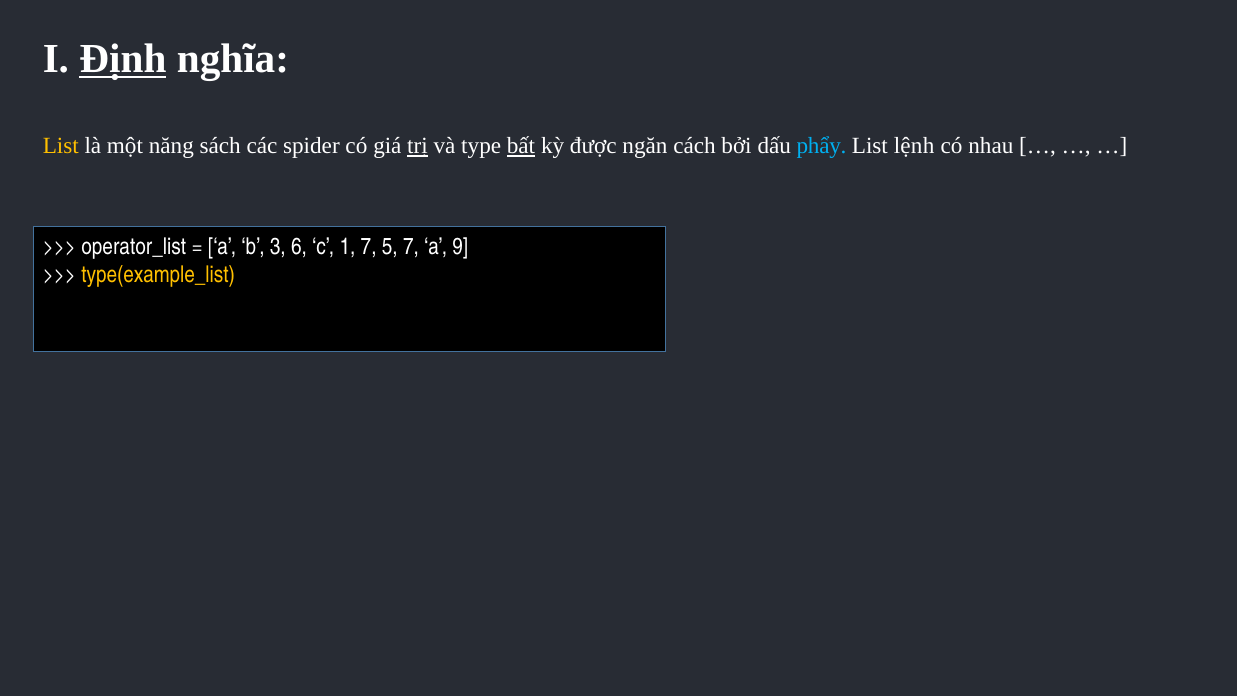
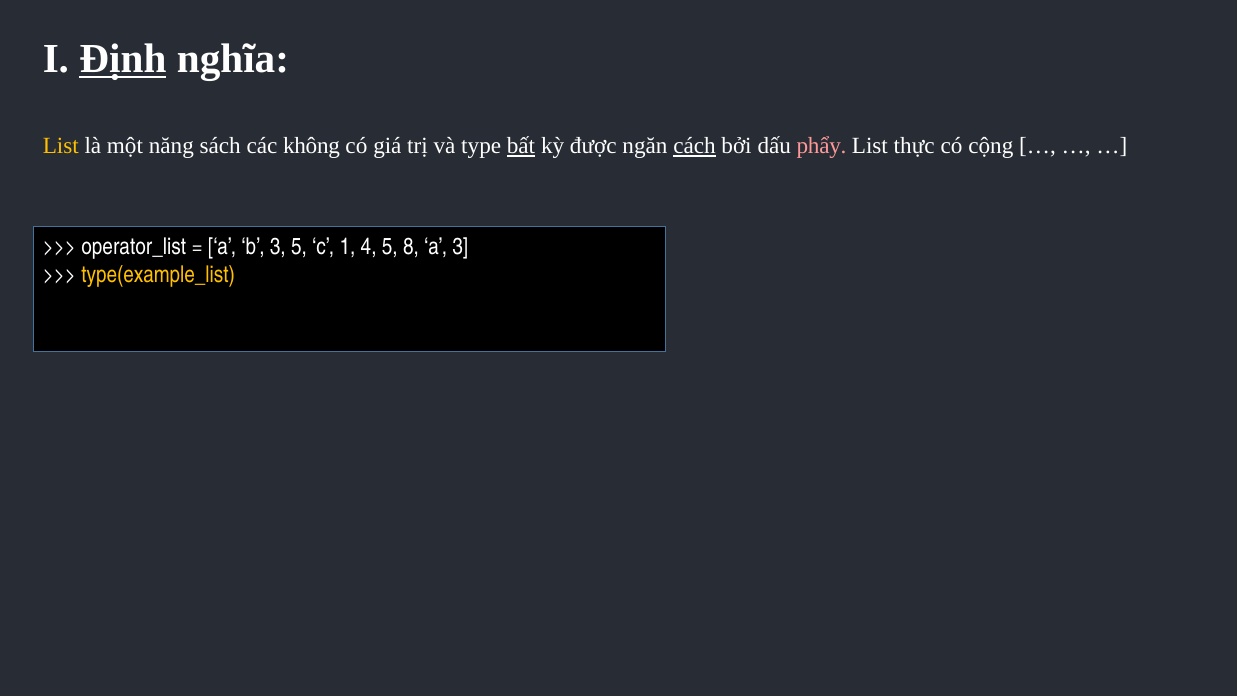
spider: spider -> không (312, 146)
trị underline: present -> none (418, 146)
cách underline: none -> present (694, 146)
phẩy colour: light blue -> pink (822, 146)
lệnh: lệnh -> thực (914, 146)
nhau: nhau -> cộng (991, 146)
3 6: 6 -> 5 (299, 247)
1 7: 7 -> 4 (369, 247)
5 7: 7 -> 8 (411, 247)
a 9: 9 -> 3 (460, 247)
